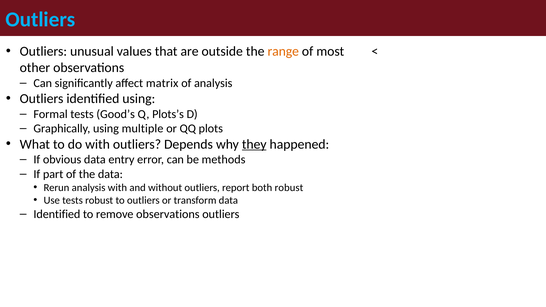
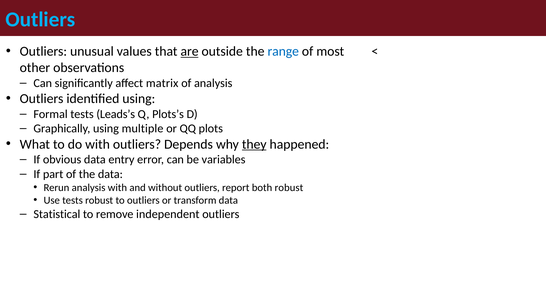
are underline: none -> present (190, 51)
range colour: orange -> blue (283, 51)
Good’s: Good’s -> Leads’s (116, 114)
methods: methods -> variables (224, 160)
Identified: Identified -> Statistical (57, 214)
remove observations: observations -> independent (168, 214)
